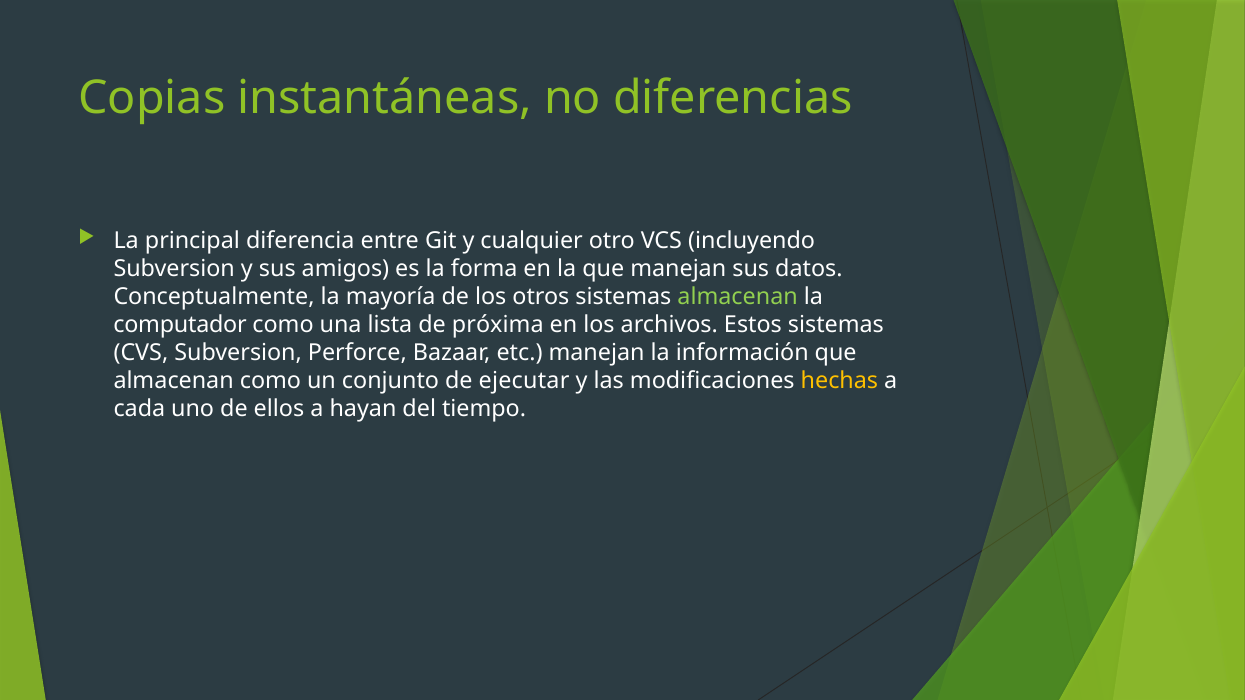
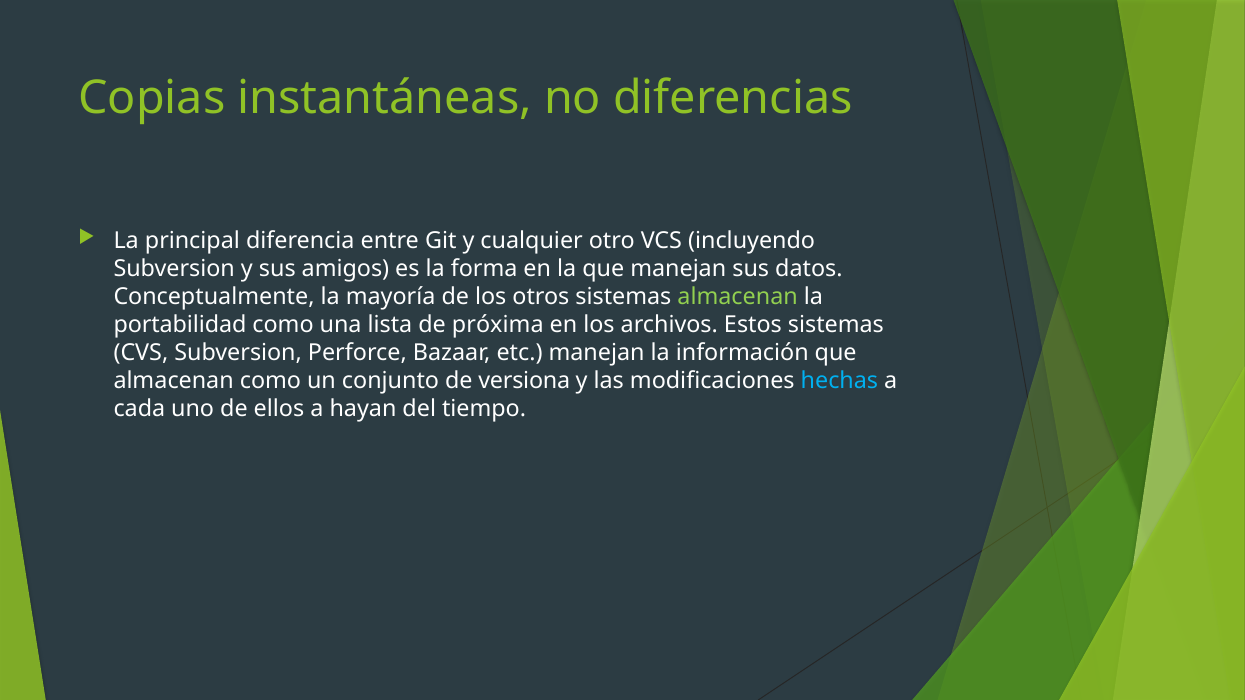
computador: computador -> portabilidad (180, 325)
ejecutar: ejecutar -> versiona (524, 381)
hechas colour: yellow -> light blue (839, 381)
